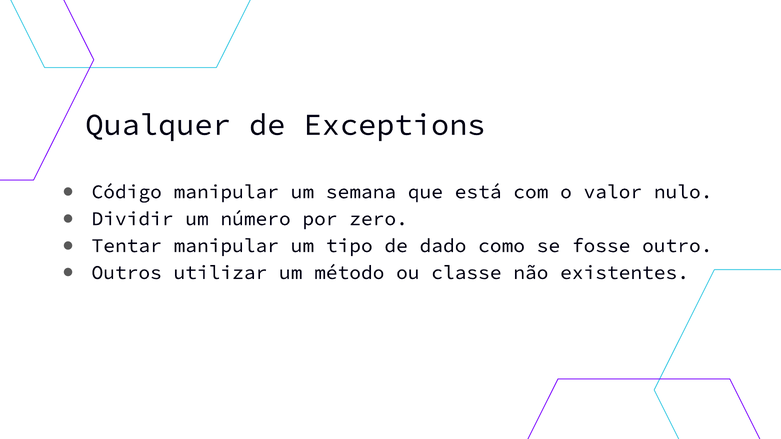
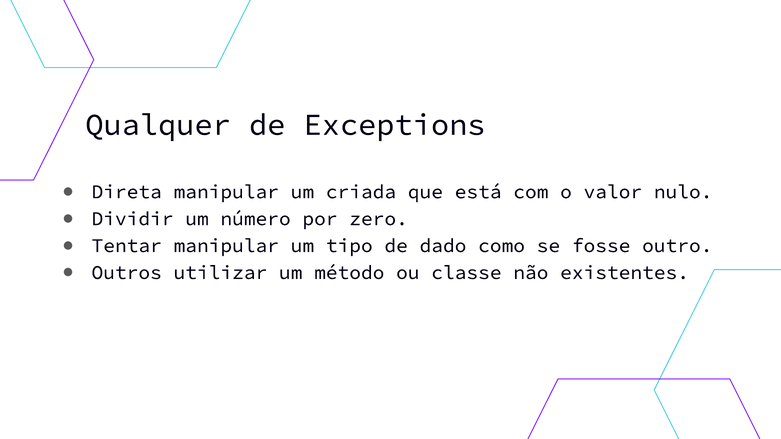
Código: Código -> Direta (127, 192)
semana: semana -> criada (361, 192)
